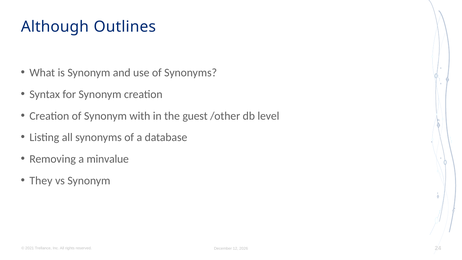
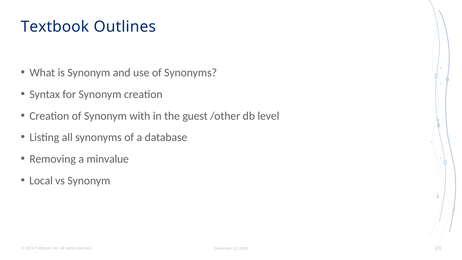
Although: Although -> Textbook (55, 27)
They: They -> Local (41, 180)
